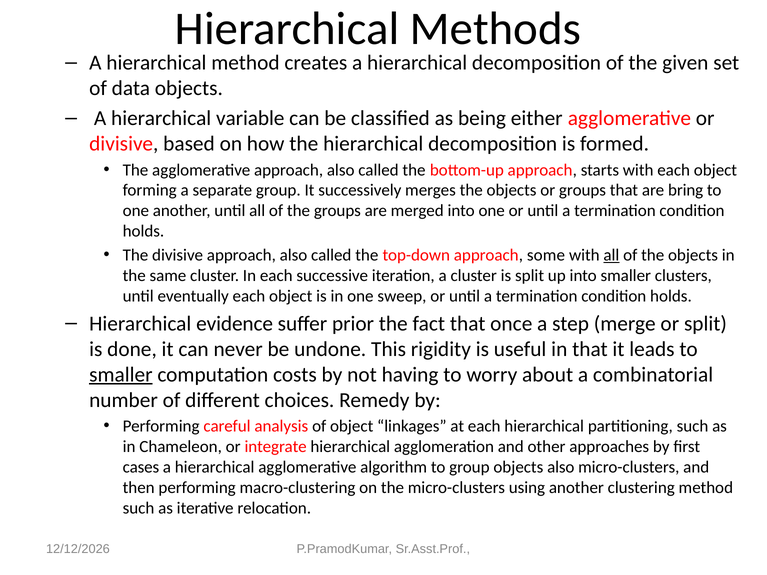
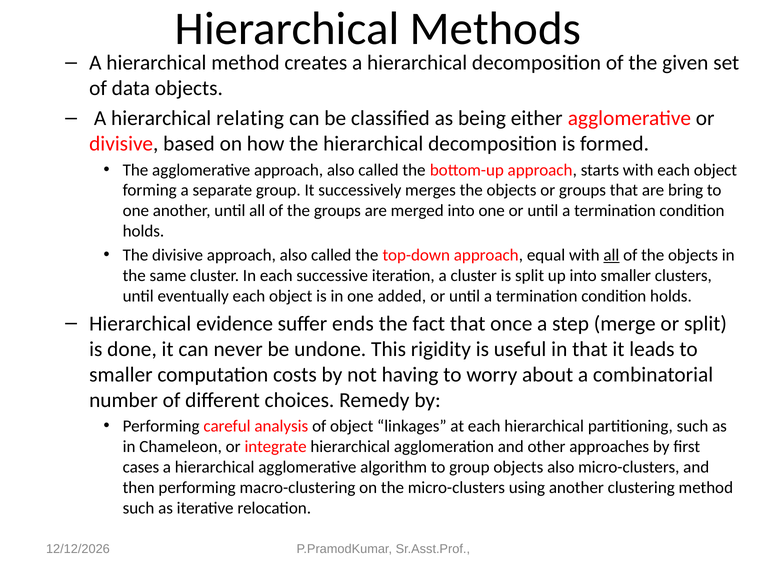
variable: variable -> relating (250, 118)
some: some -> equal (546, 255)
sweep: sweep -> added (402, 296)
prior: prior -> ends (353, 324)
smaller underline: present -> none (121, 375)
